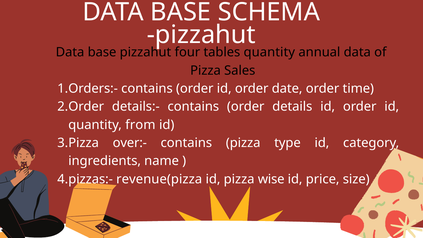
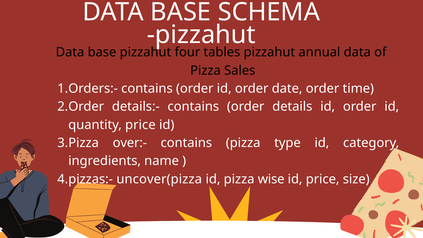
tables quantity: quantity -> pizzahut (269, 52)
quantity from: from -> price (140, 125)
revenue(pizza: revenue(pizza -> uncover(pizza (159, 179)
